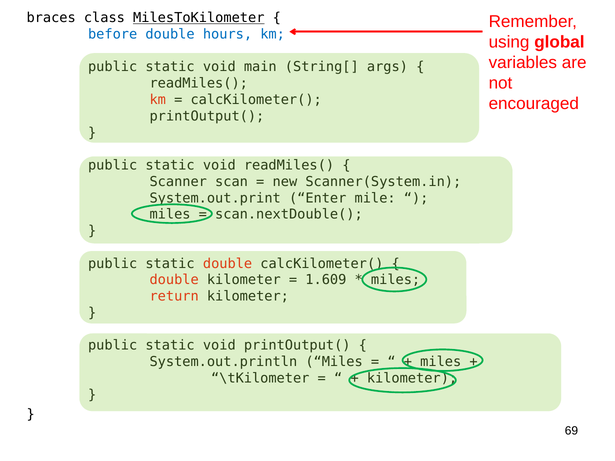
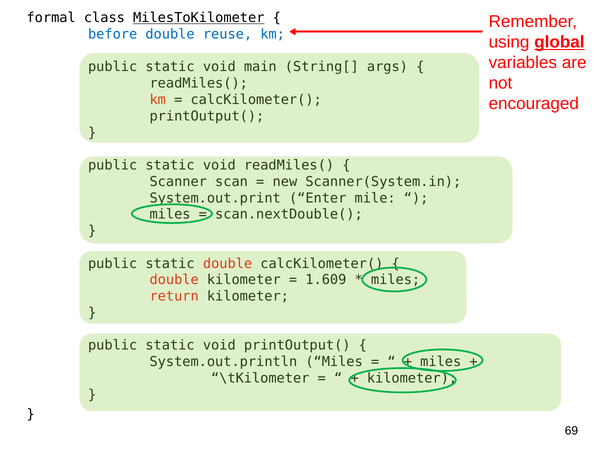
braces: braces -> formal (51, 18)
hours: hours -> reuse (228, 34)
global underline: none -> present (559, 42)
